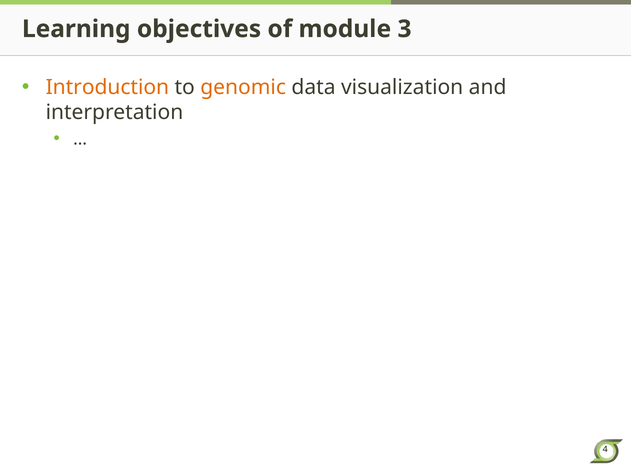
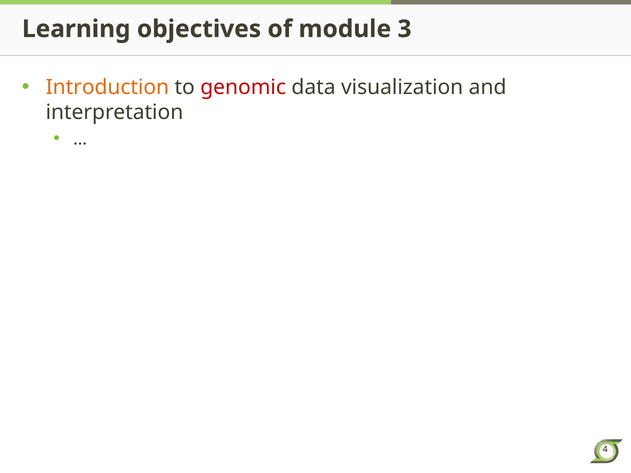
genomic colour: orange -> red (243, 87)
